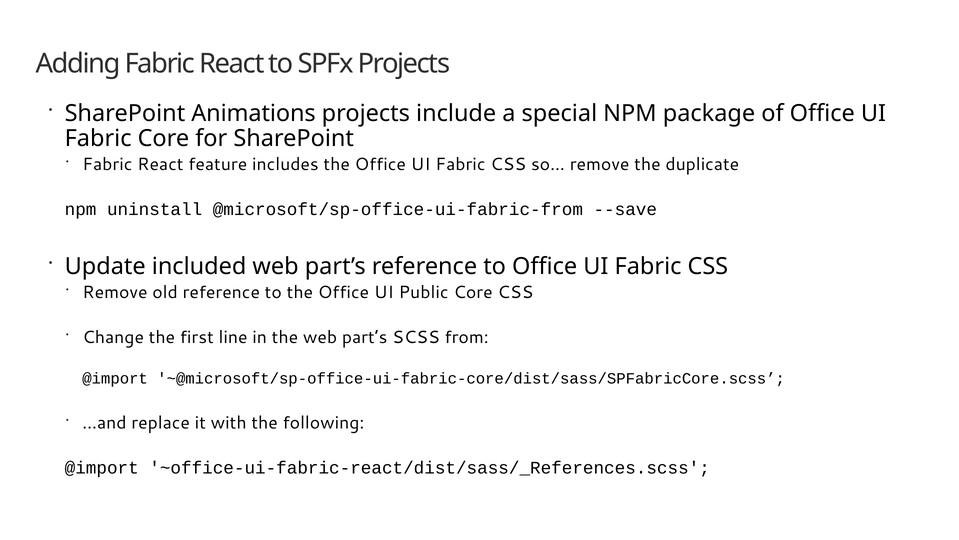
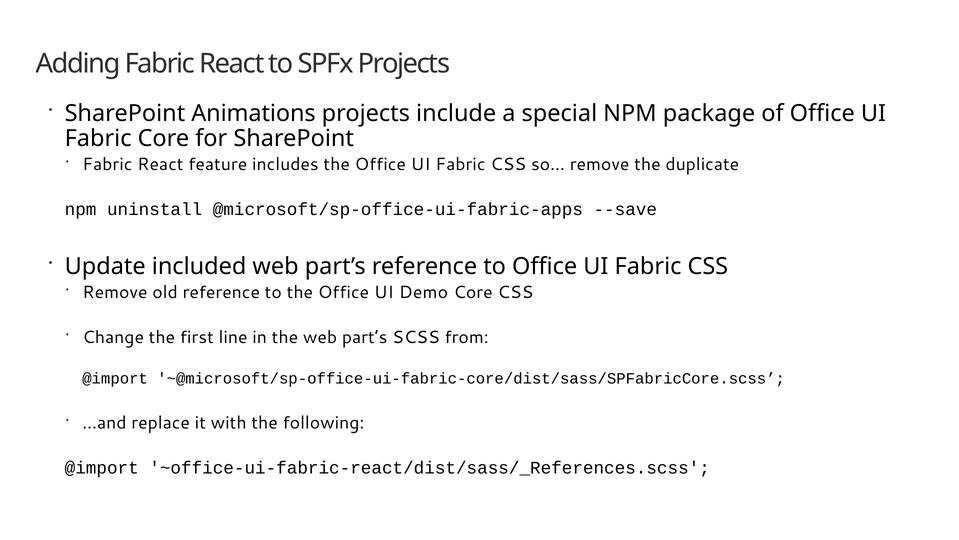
@microsoft/sp-office-ui-fabric-from: @microsoft/sp-office-ui-fabric-from -> @microsoft/sp-office-ui-fabric-apps (398, 209)
Public: Public -> Demo (423, 292)
